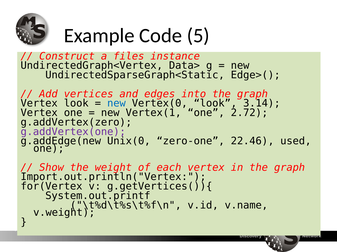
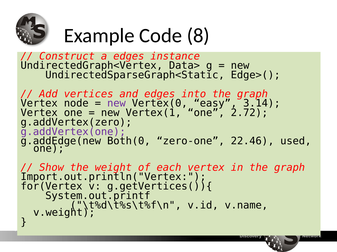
5: 5 -> 8 (198, 36)
a files: files -> edges (129, 56)
Vertex look: look -> node (76, 104)
new colour: blue -> purple (116, 104)
Vertex(0 look: look -> easy (215, 104)
Unix(0: Unix(0 -> Both(0 (129, 142)
